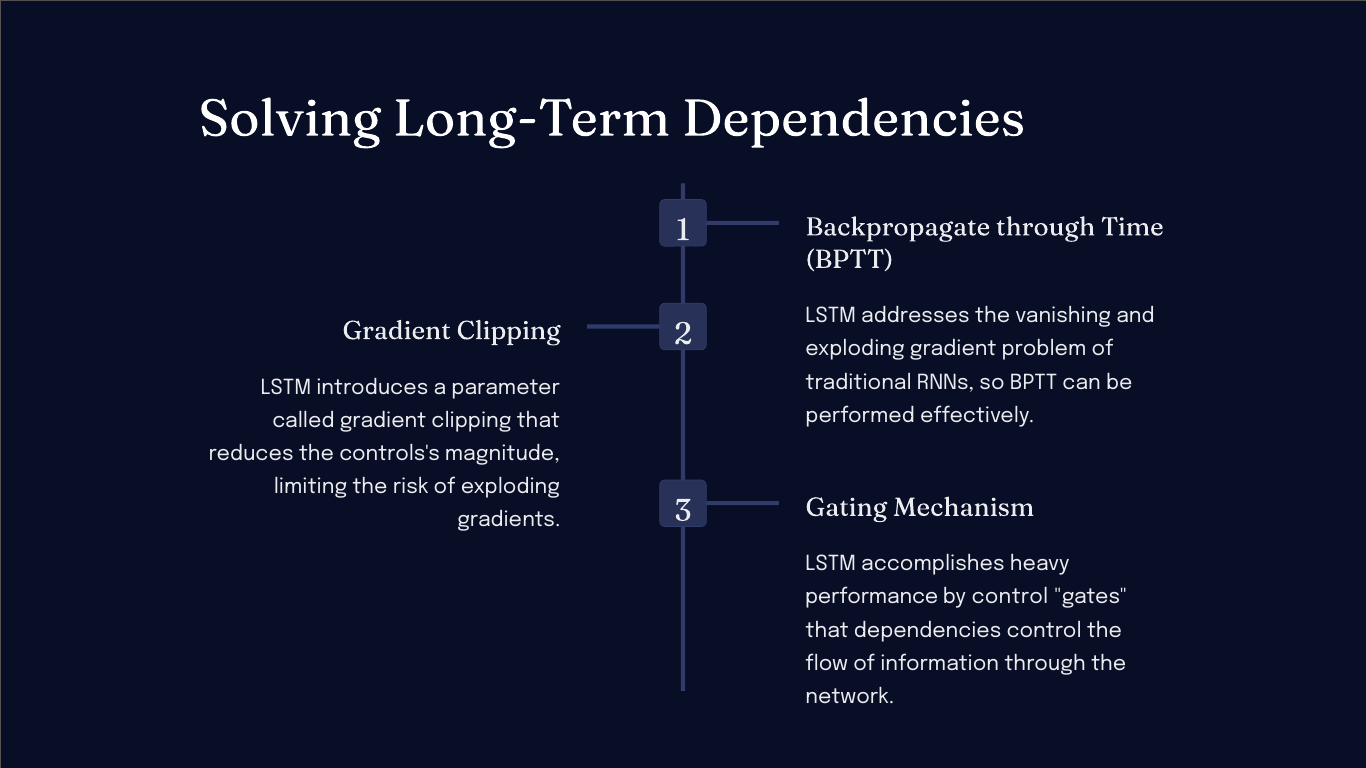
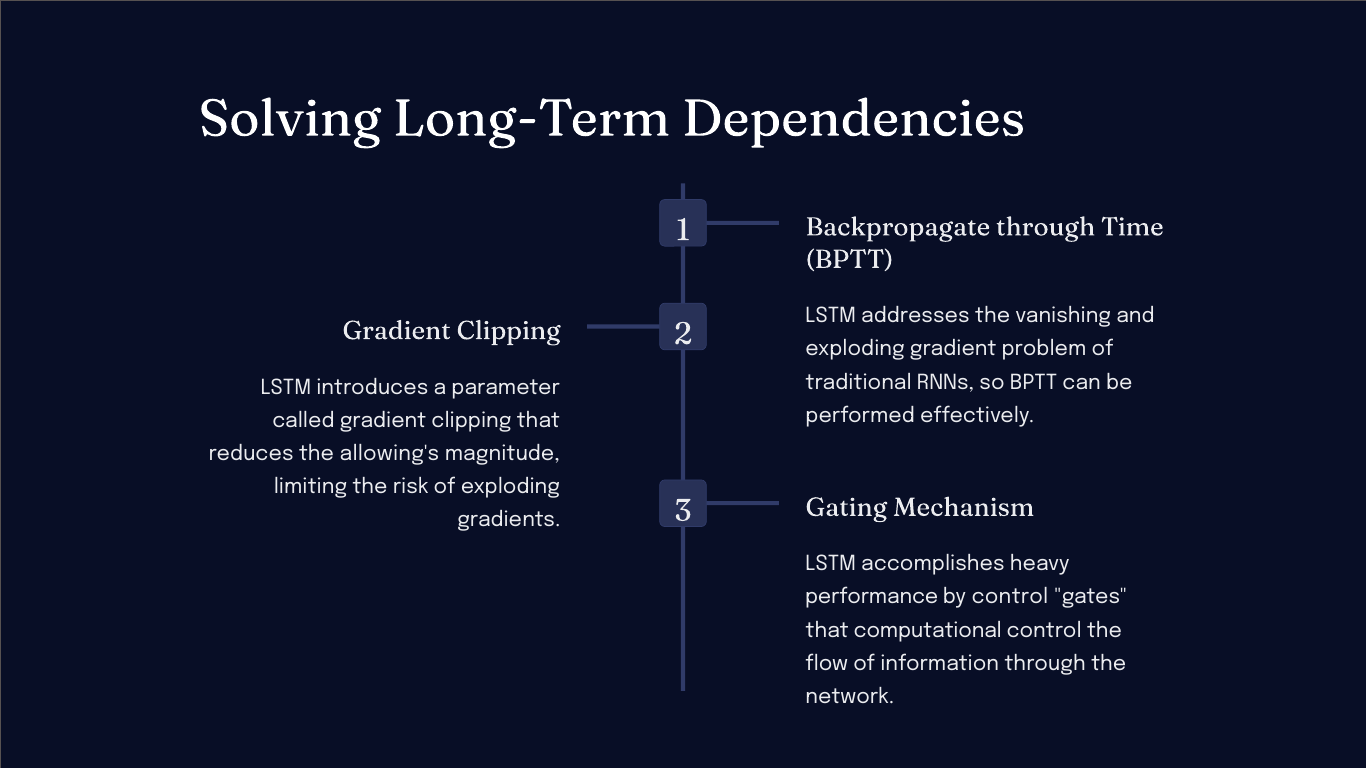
controls's: controls's -> allowing's (389, 454)
that dependencies: dependencies -> computational (928, 631)
